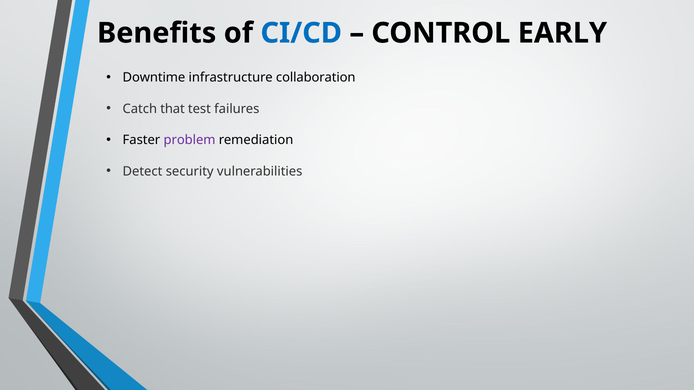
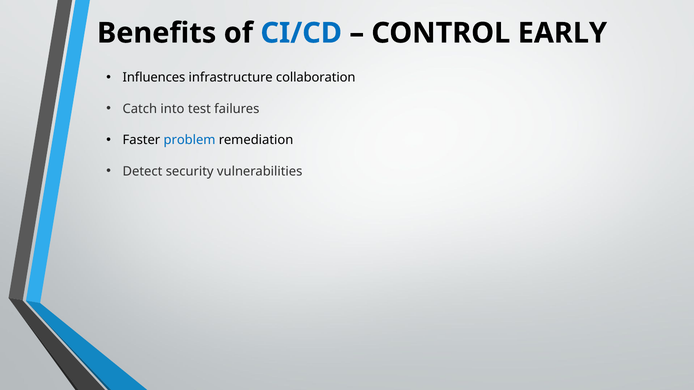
Downtime: Downtime -> Influences (154, 78)
that: that -> into (172, 109)
problem colour: purple -> blue (190, 140)
